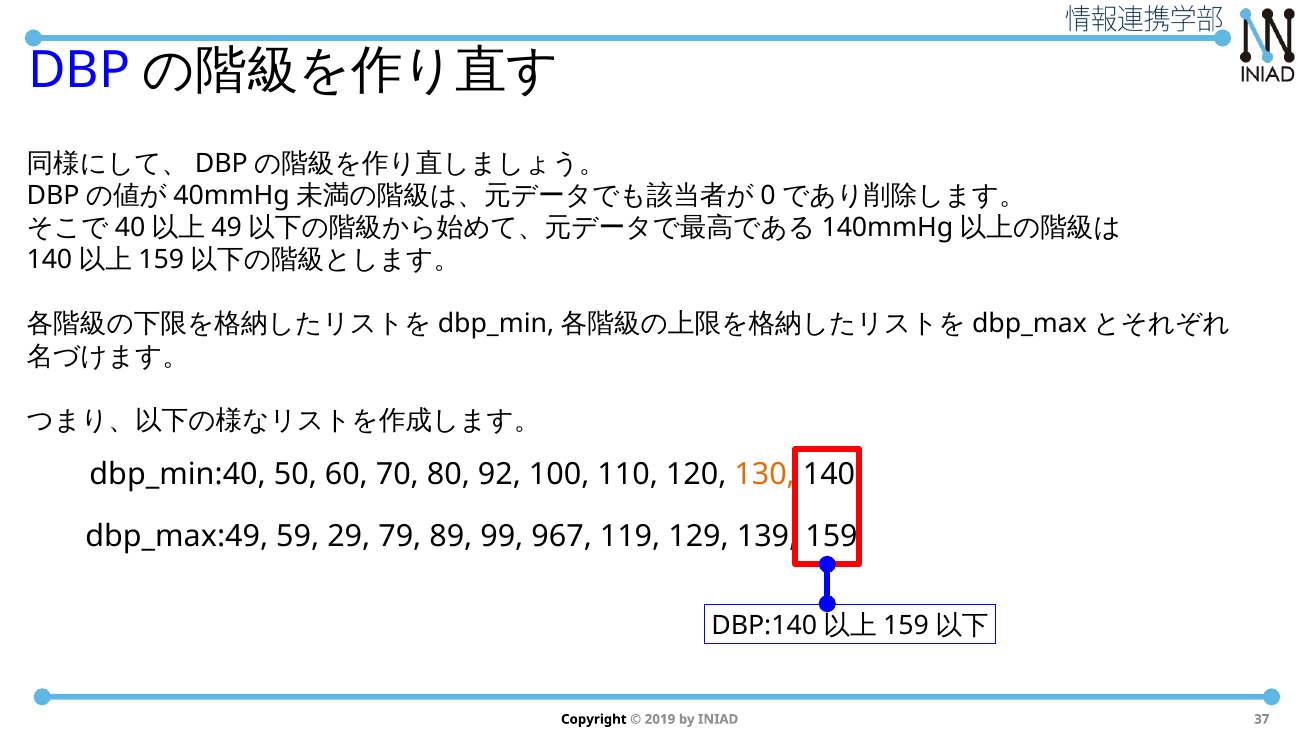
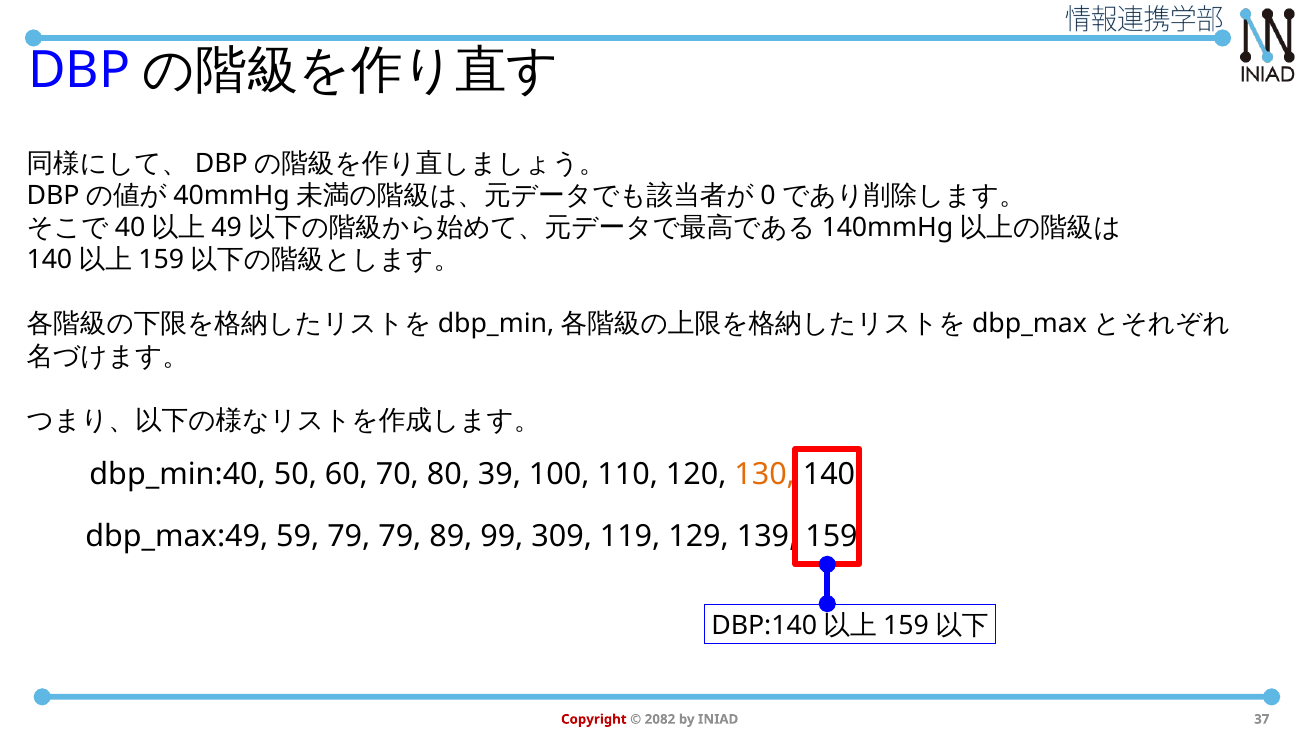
92: 92 -> 39 (499, 475)
59 29: 29 -> 79 (349, 536)
967: 967 -> 309 (562, 536)
Copyright colour: black -> red (594, 719)
2019: 2019 -> 2082 (660, 719)
